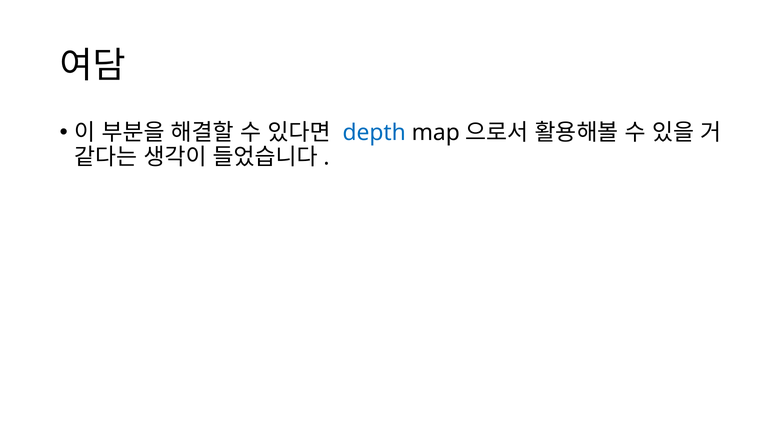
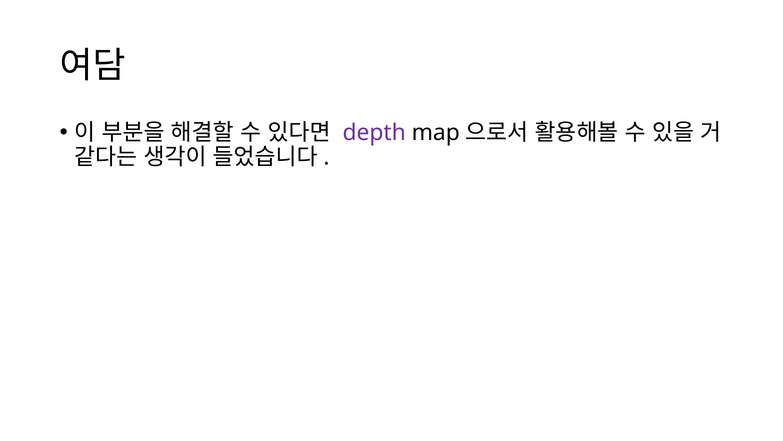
depth colour: blue -> purple (374, 132)
